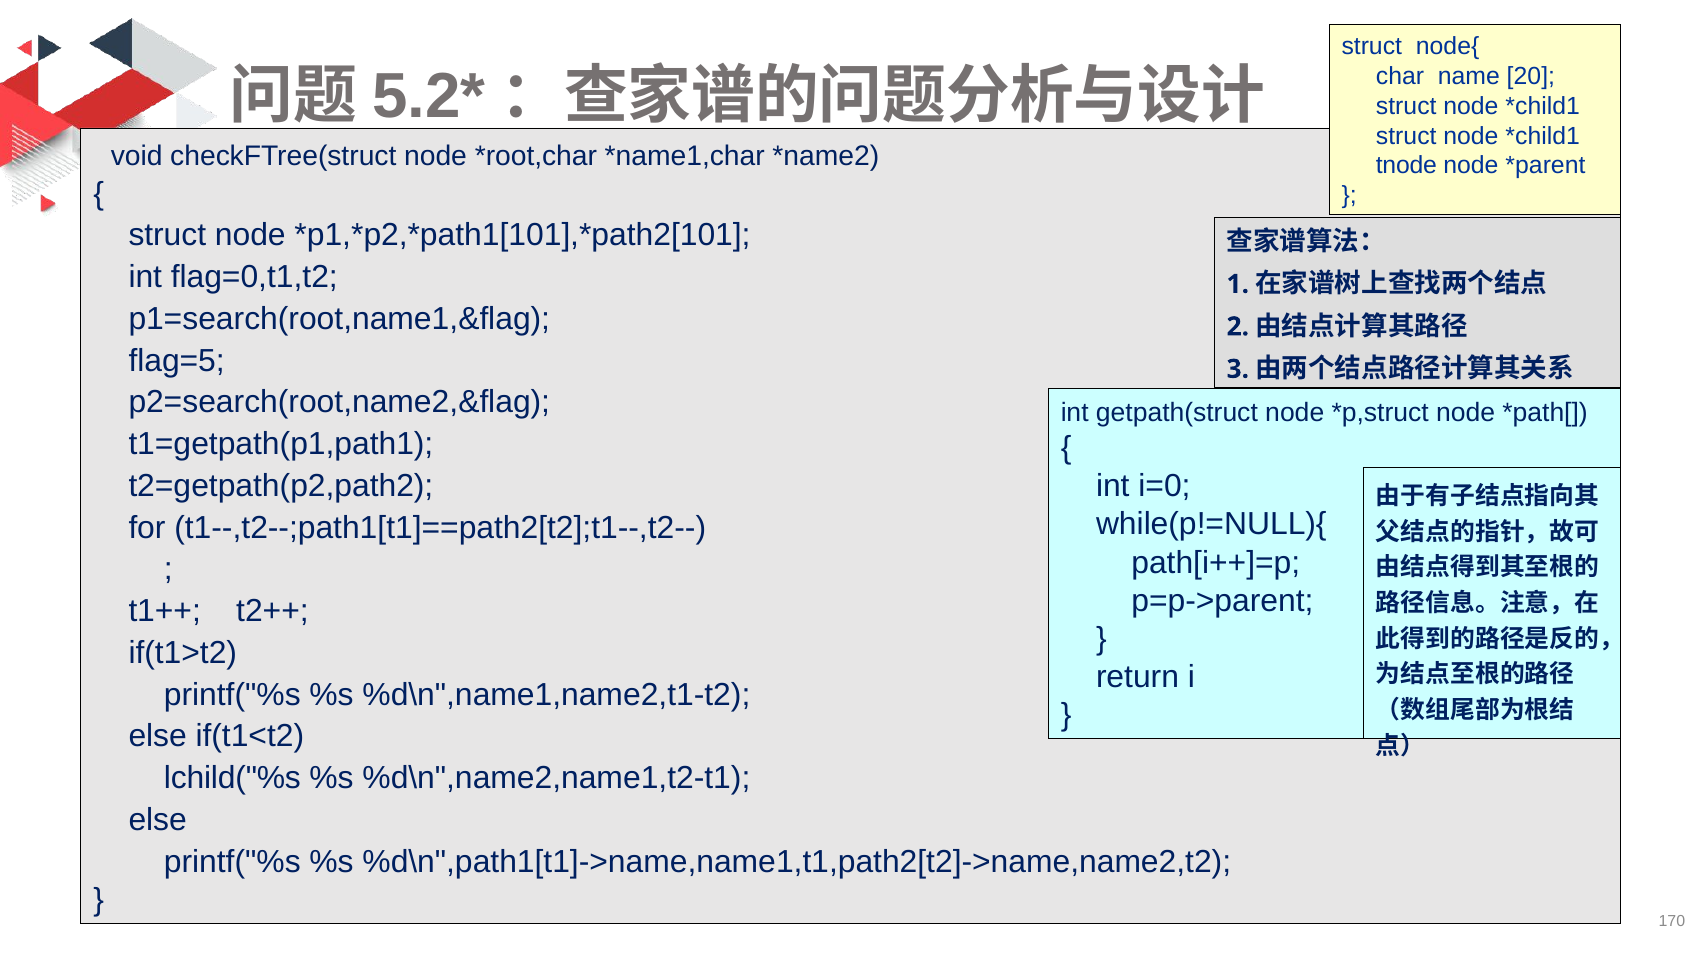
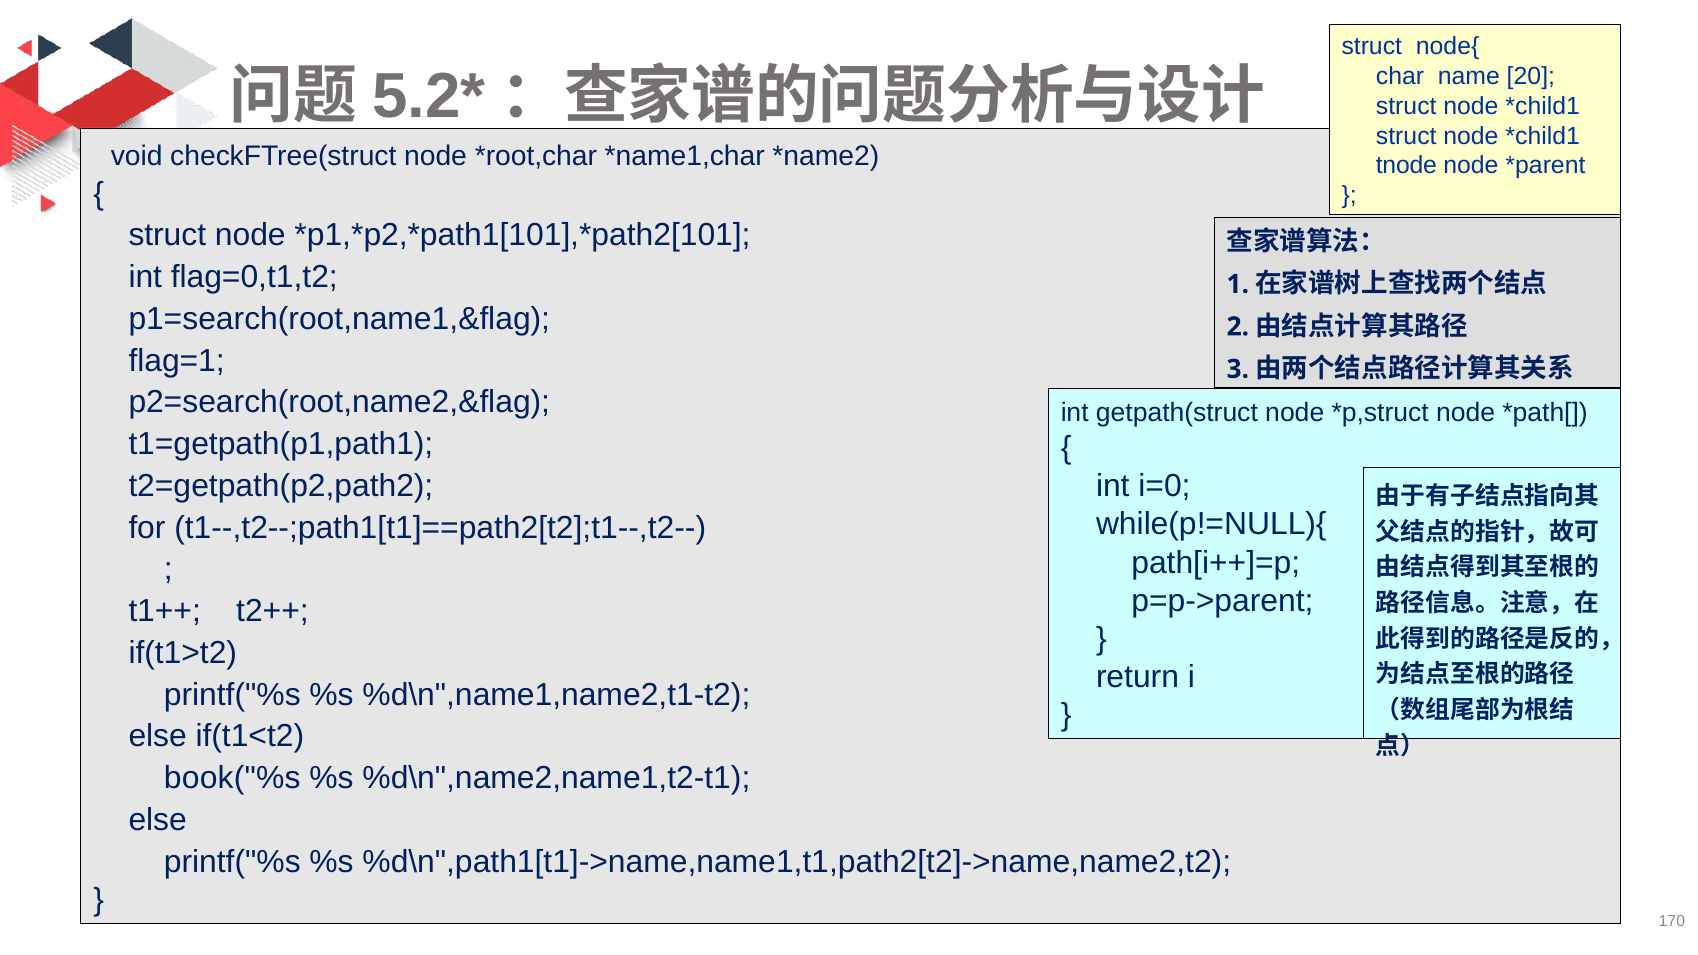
flag=5: flag=5 -> flag=1 (177, 361)
lchild("%s: lchild("%s -> book("%s (232, 778)
